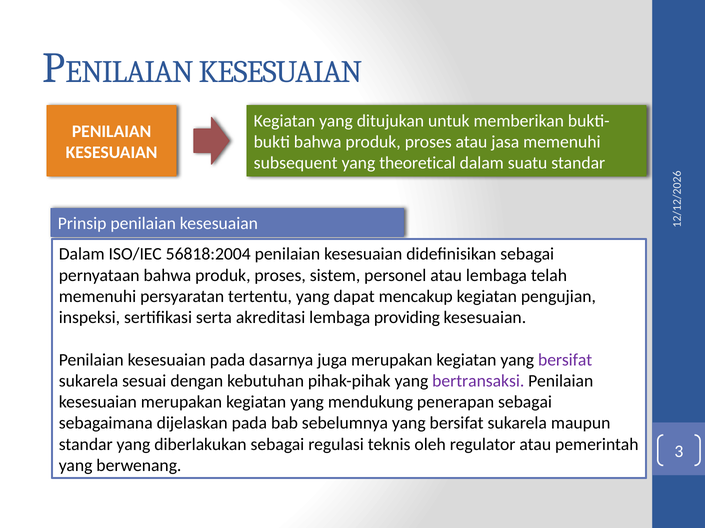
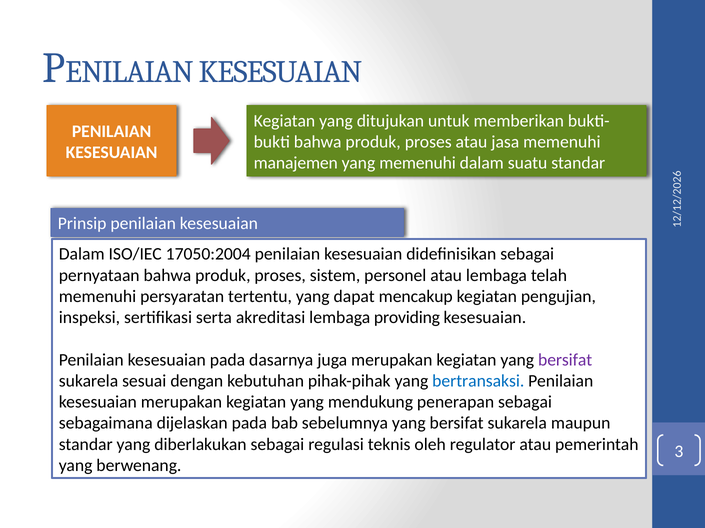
subsequent: subsequent -> manajemen (296, 163)
yang theoretical: theoretical -> memenuhi (418, 163)
56818:2004: 56818:2004 -> 17050:2004 (208, 255)
bertransaksi colour: purple -> blue (478, 381)
